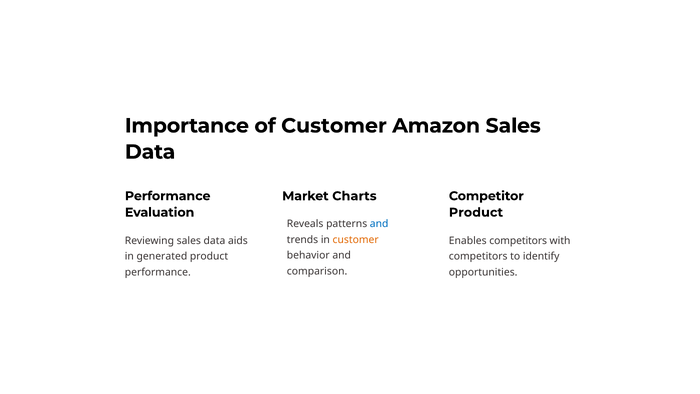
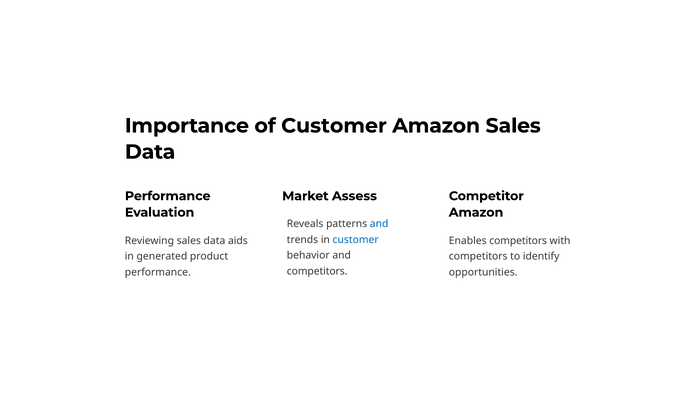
Charts: Charts -> Assess (354, 196)
Product: Product -> Amazon (476, 212)
customer colour: orange -> blue (356, 240)
comparison: comparison -> competitors (317, 271)
